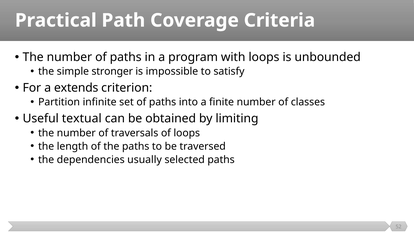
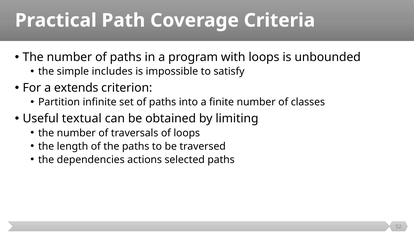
stronger: stronger -> includes (112, 71)
usually: usually -> actions (145, 160)
